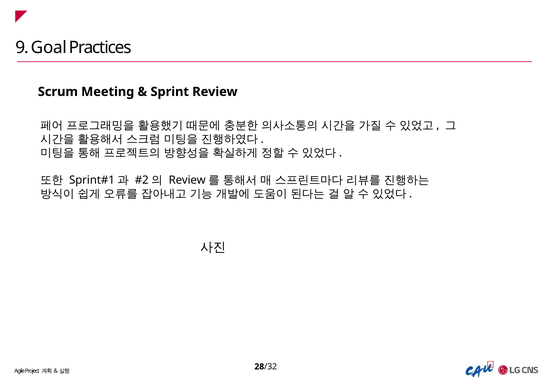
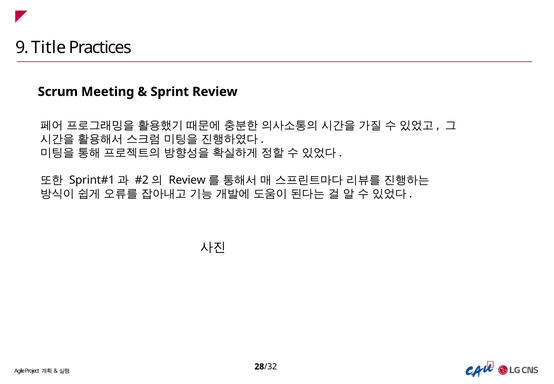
Goal: Goal -> Title (49, 48)
